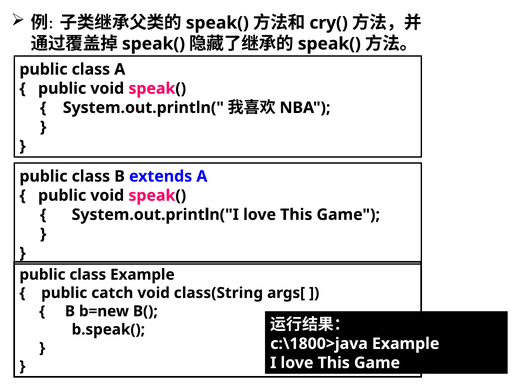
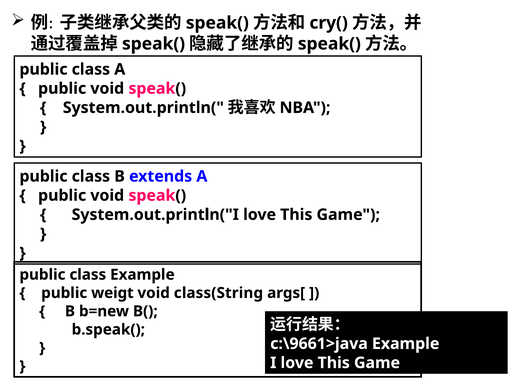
catch: catch -> weigt (112, 293)
c:\1800>java: c:\1800>java -> c:\9661>java (319, 343)
